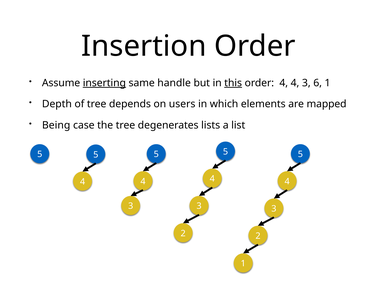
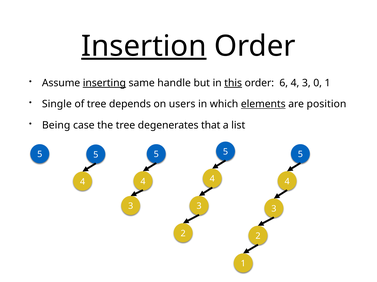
Insertion underline: none -> present (144, 46)
order 4: 4 -> 6 (284, 83)
6: 6 -> 0 (318, 83)
Depth: Depth -> Single (57, 104)
elements underline: none -> present (263, 104)
mapped: mapped -> position (326, 104)
lists: lists -> that (211, 126)
